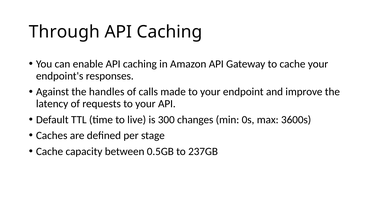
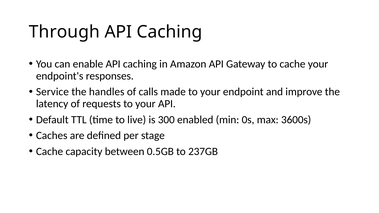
Against: Against -> Service (52, 92)
changes: changes -> enabled (195, 120)
